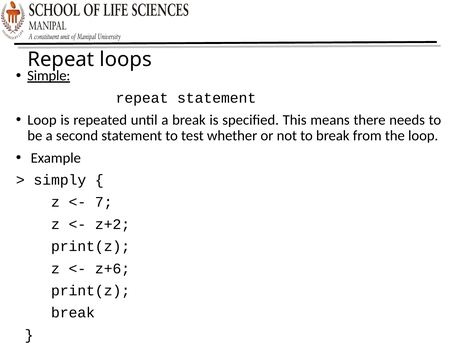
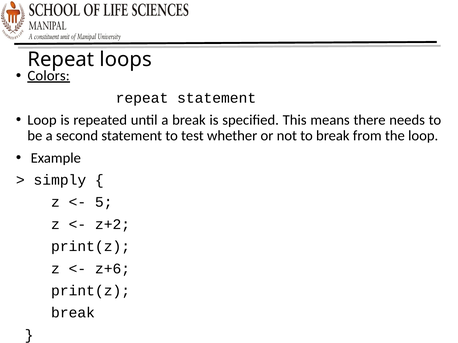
Simple: Simple -> Colors (49, 76)
7: 7 -> 5 (104, 202)
